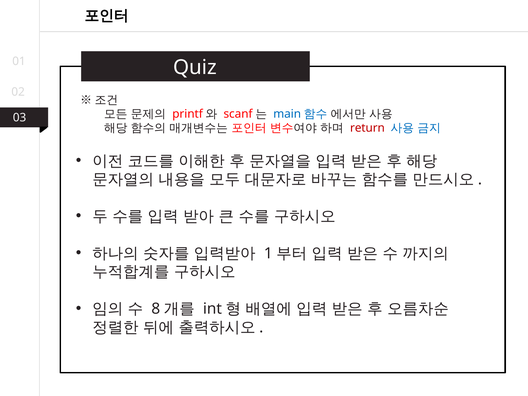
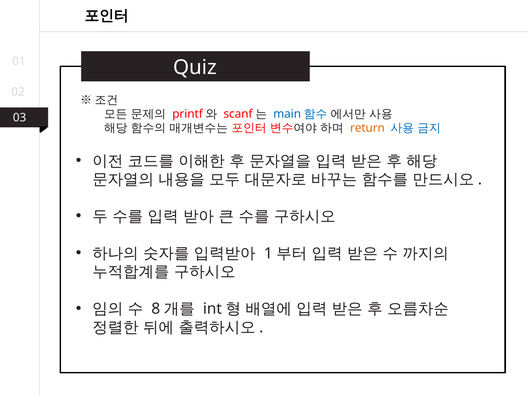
return colour: red -> orange (367, 128)
